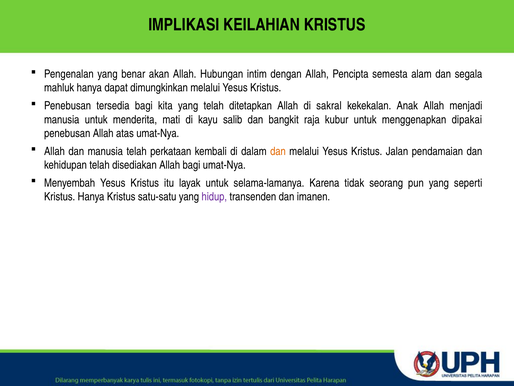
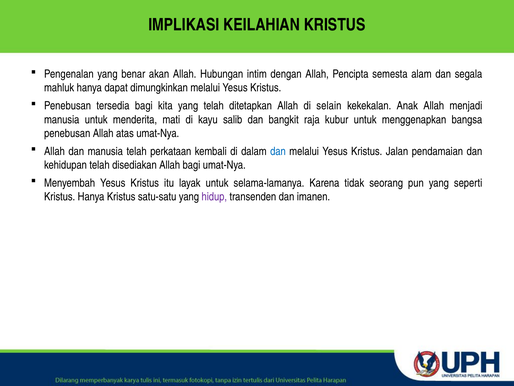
sakral: sakral -> selain (329, 106)
dipakai: dipakai -> bangsa (467, 119)
dan colour: orange -> blue (278, 151)
